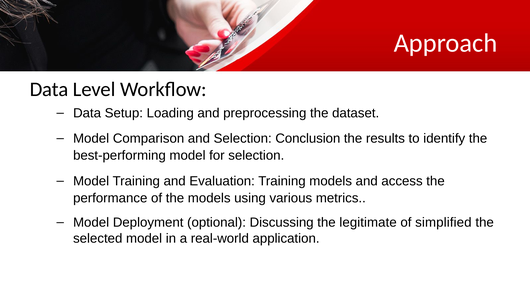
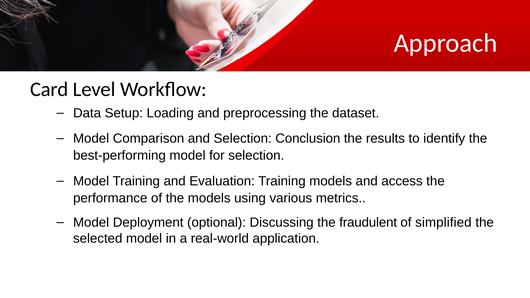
Data: Data -> Card (49, 90)
legitimate: legitimate -> fraudulent (368, 223)
